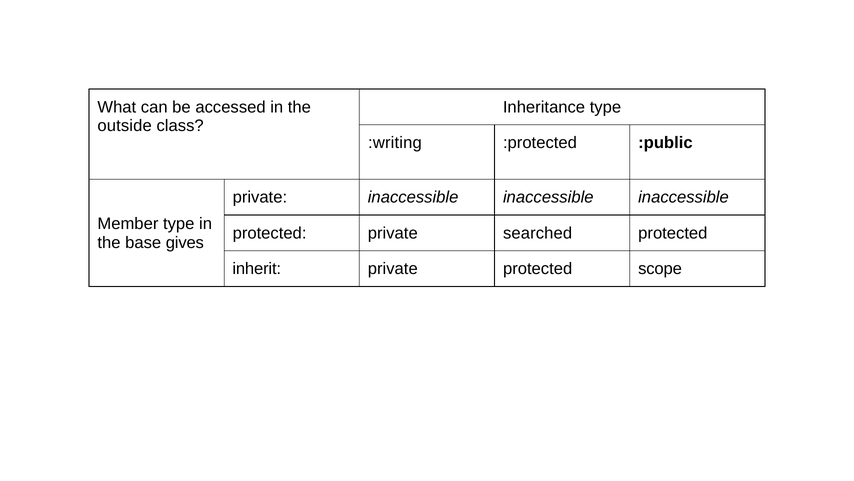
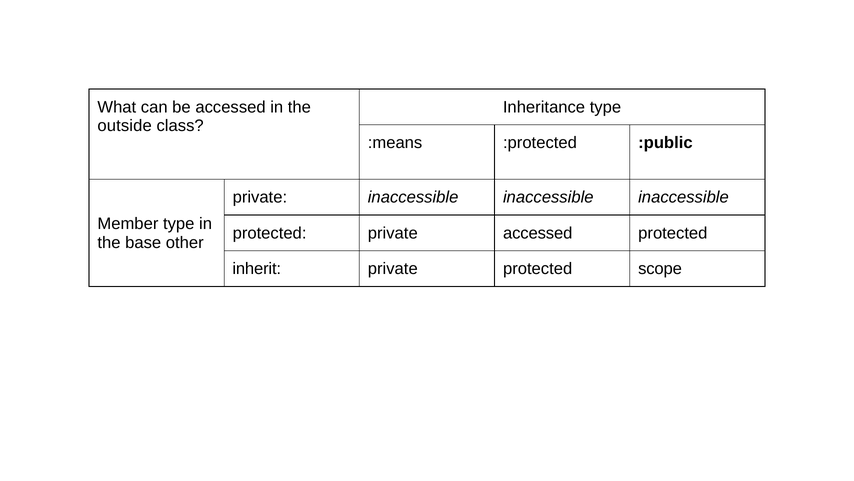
:writing: :writing -> :means (395, 143)
private searched: searched -> accessed (538, 233)
gives: gives -> other (185, 242)
